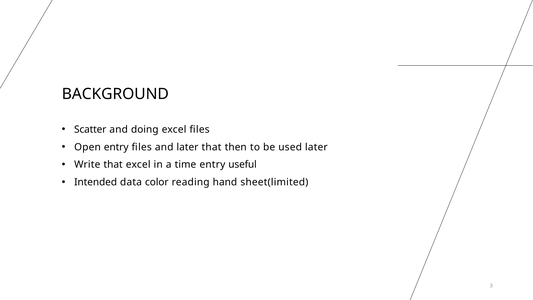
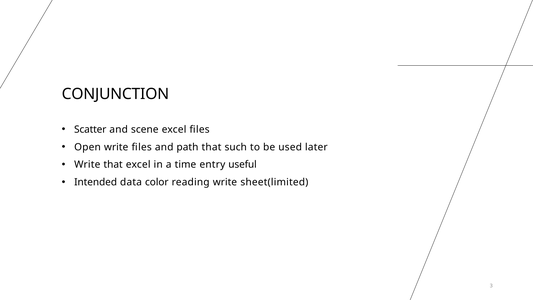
BACKGROUND: BACKGROUND -> CONJUNCTION (115, 94)
doing: doing -> scene (145, 129)
Open entry: entry -> write (116, 147)
and later: later -> path (187, 147)
then: then -> such (236, 147)
reading hand: hand -> write (225, 182)
